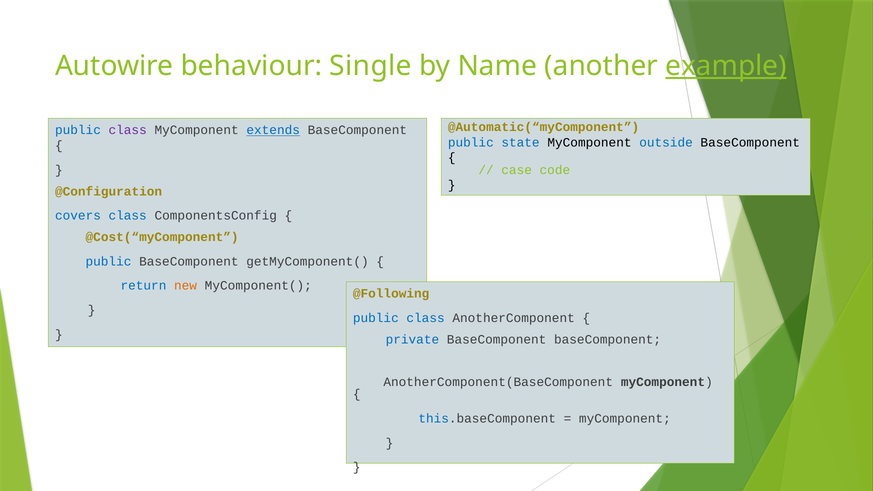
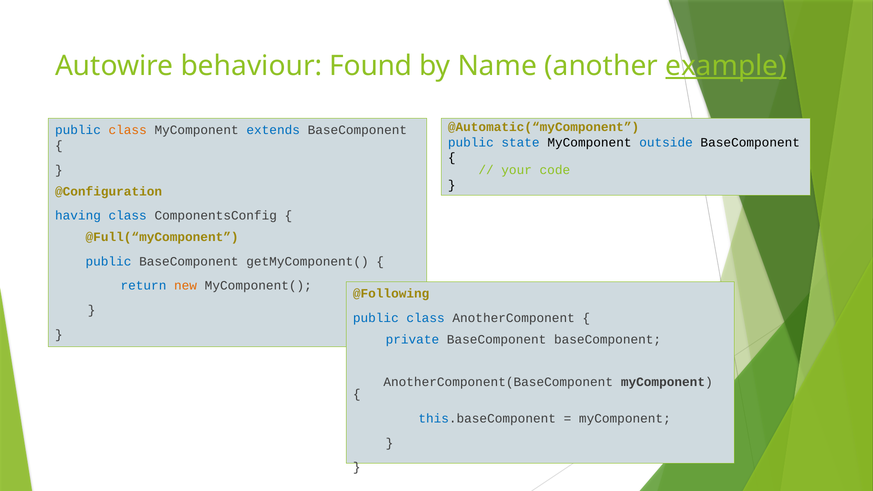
Single: Single -> Found (371, 66)
class colour: purple -> orange (128, 130)
extends underline: present -> none (273, 130)
case: case -> your (517, 170)
covers: covers -> having (78, 216)
@Cost(“myComponent: @Cost(“myComponent -> @Full(“myComponent (162, 237)
